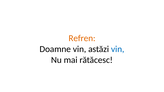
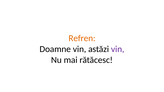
vin colour: blue -> purple (118, 49)
